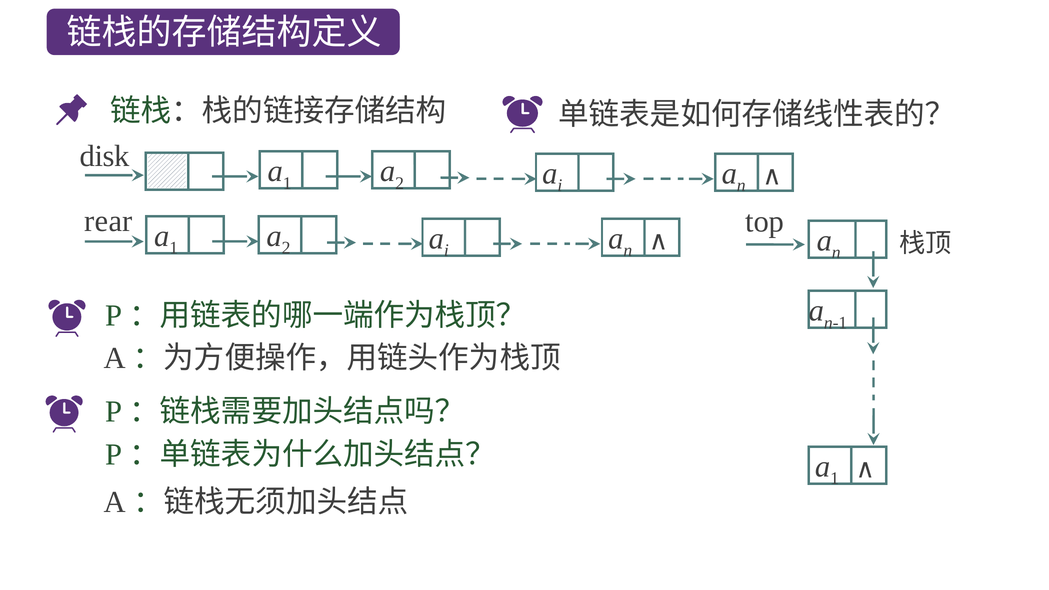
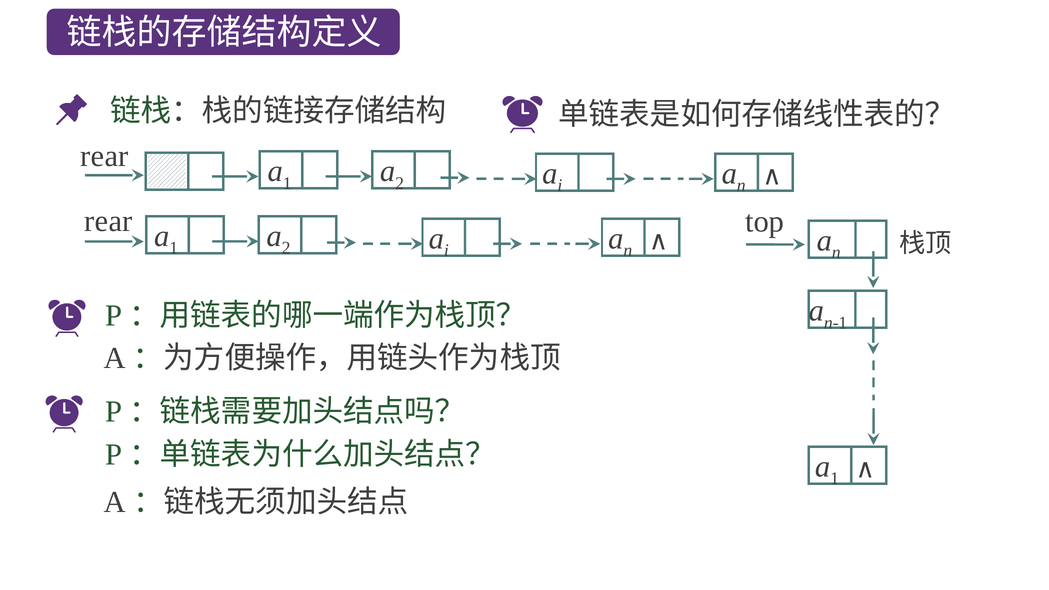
disk: disk -> rear (104, 156)
